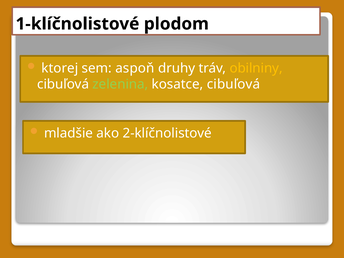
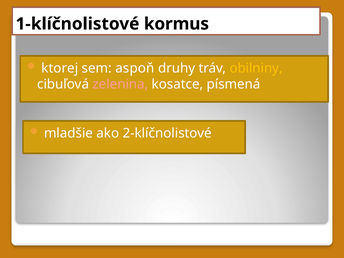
plodom: plodom -> kormus (176, 24)
zelenina colour: light green -> pink (120, 84)
kosatce cibuľová: cibuľová -> písmená (234, 84)
